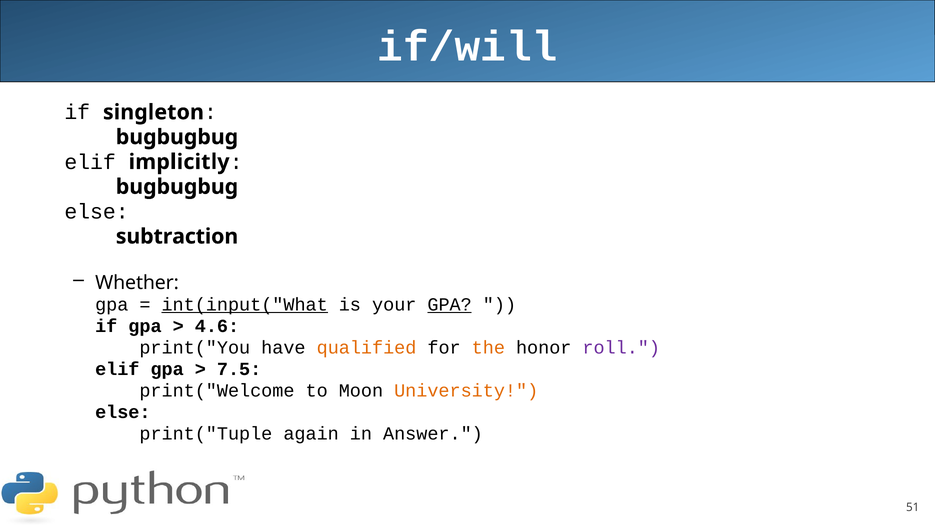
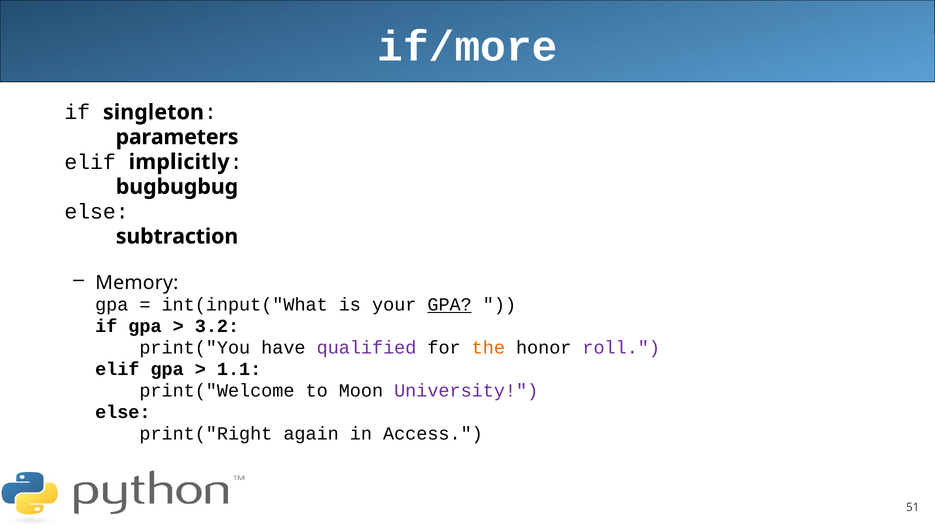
if/will: if/will -> if/more (467, 47)
bugbugbug: bugbugbug -> parameters (177, 137)
Whether: Whether -> Memory (137, 283)
int(input("What underline: present -> none (245, 305)
4.6: 4.6 -> 3.2 (217, 326)
qualified colour: orange -> purple (367, 348)
7.5: 7.5 -> 1.1 (239, 369)
University colour: orange -> purple (466, 390)
print("Tuple: print("Tuple -> print("Right (206, 433)
Answer: Answer -> Access (433, 433)
